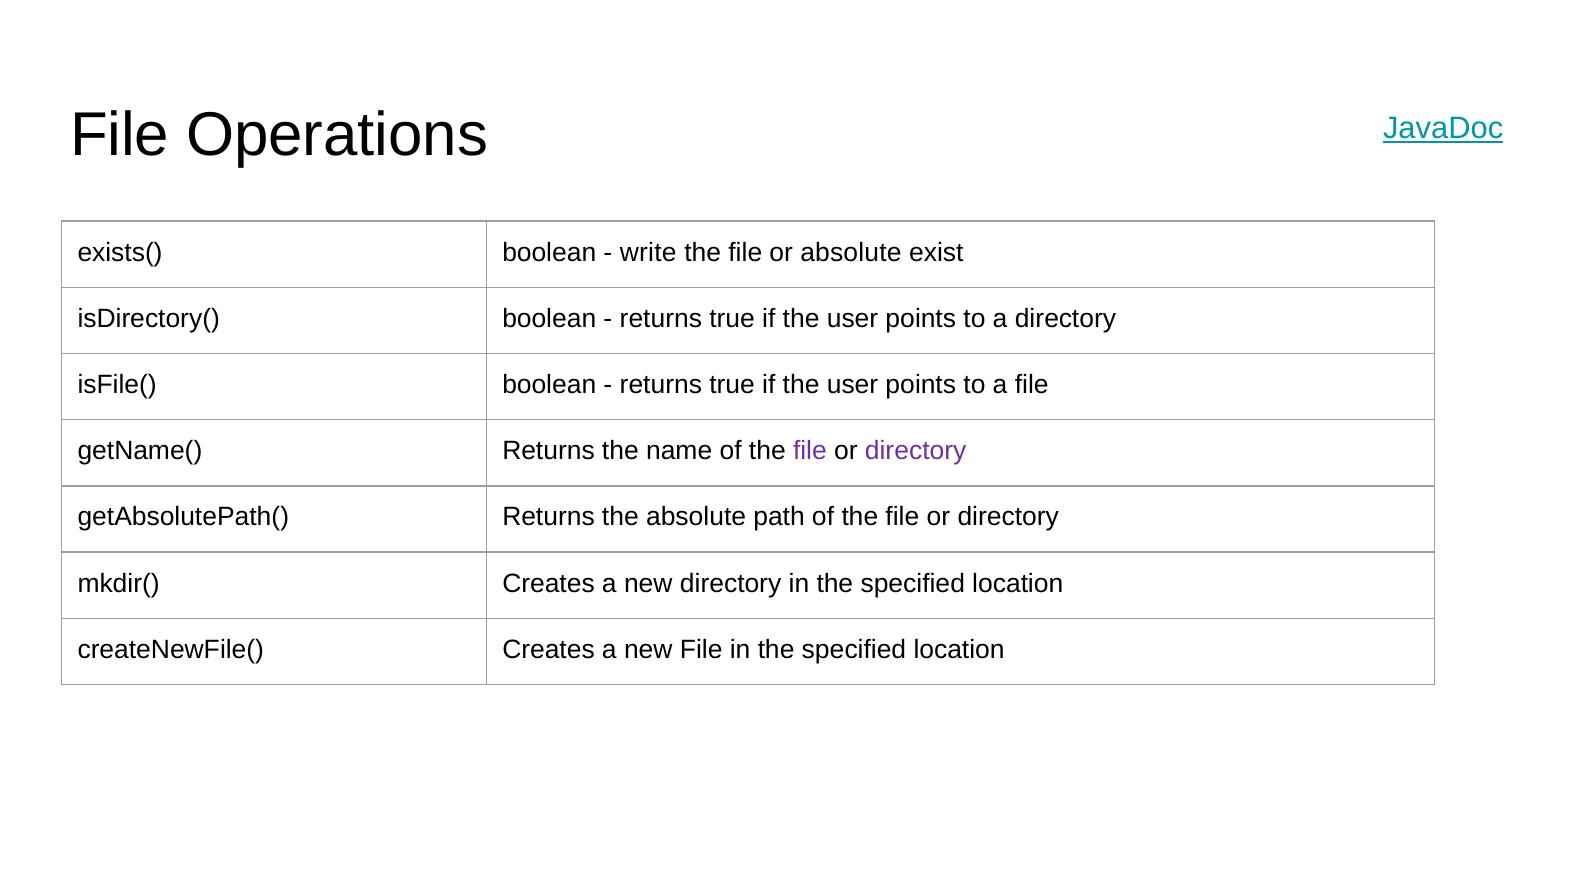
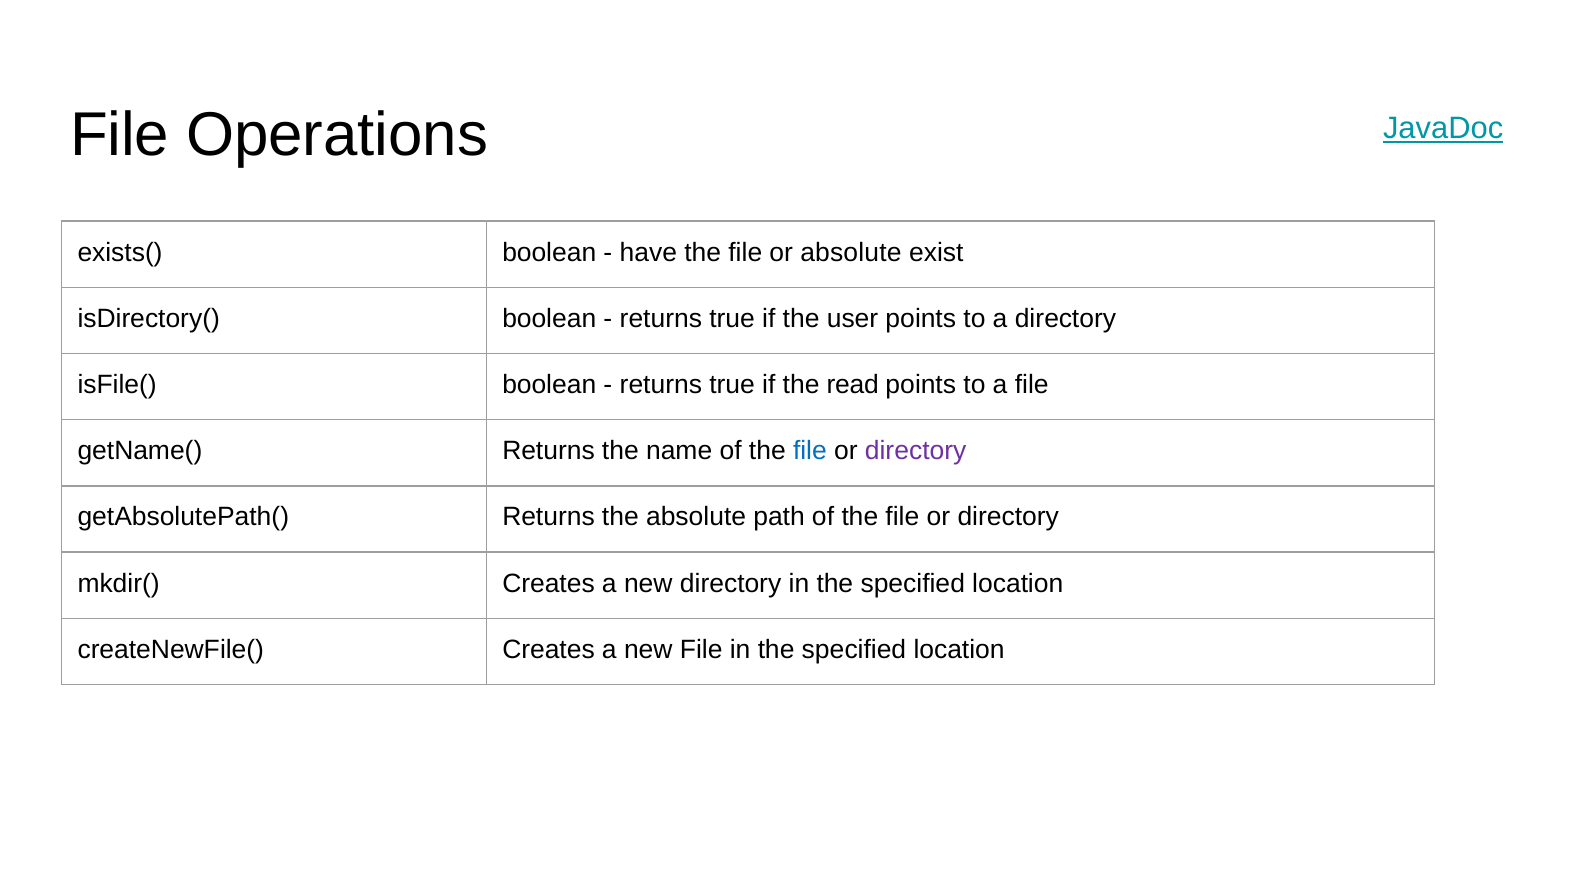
write: write -> have (648, 252)
user: user -> read (853, 385)
file colour: purple -> blue (810, 451)
